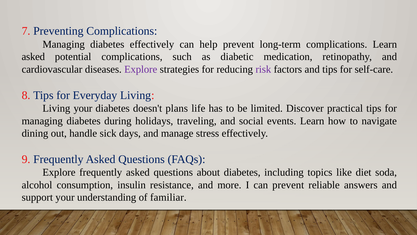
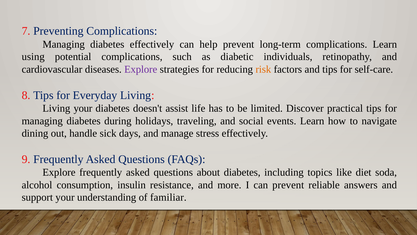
asked: asked -> using (33, 57)
medication: medication -> individuals (288, 57)
risk colour: purple -> orange (263, 69)
plans: plans -> assist (177, 108)
